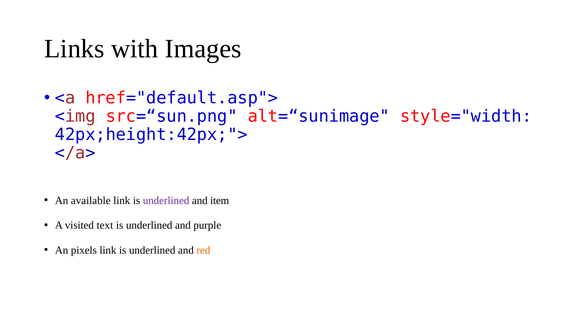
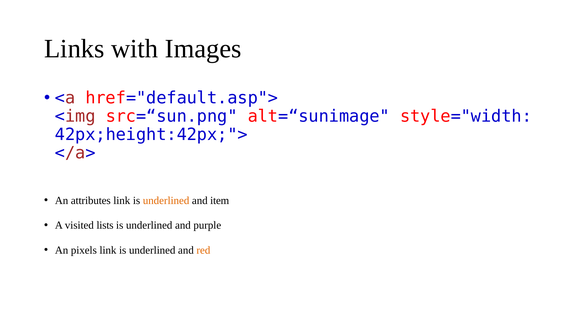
available: available -> attributes (91, 200)
underlined colour: purple -> orange (166, 200)
text: text -> lists (105, 225)
